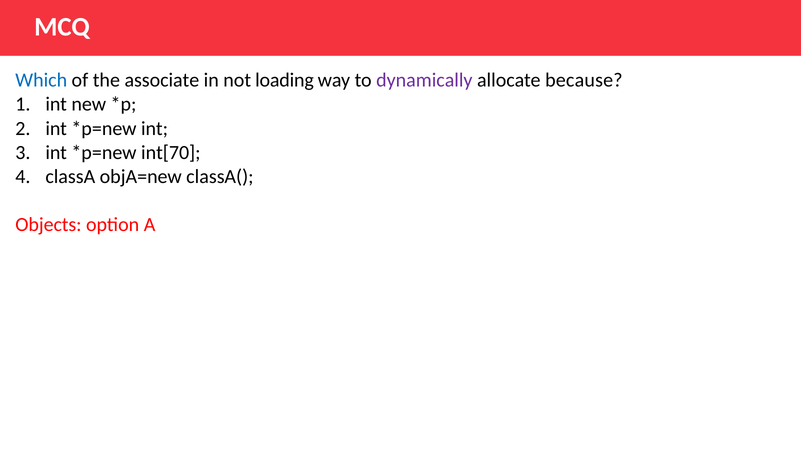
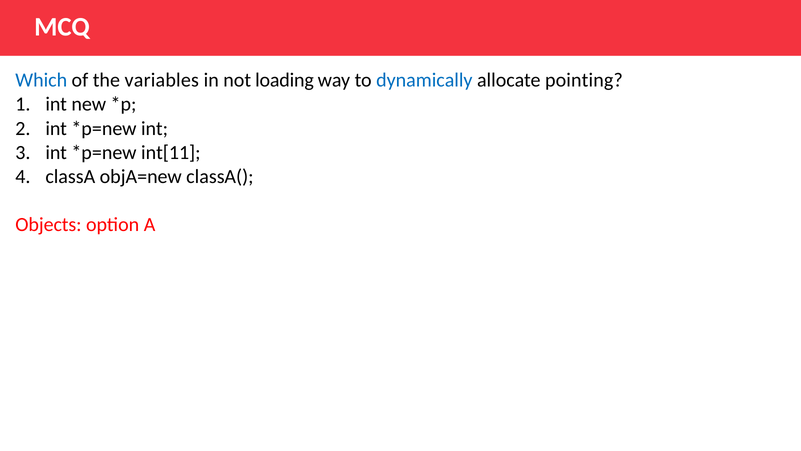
associate: associate -> variables (162, 80)
dynamically colour: purple -> blue (424, 80)
because: because -> pointing (584, 80)
int[70: int[70 -> int[11 (171, 152)
